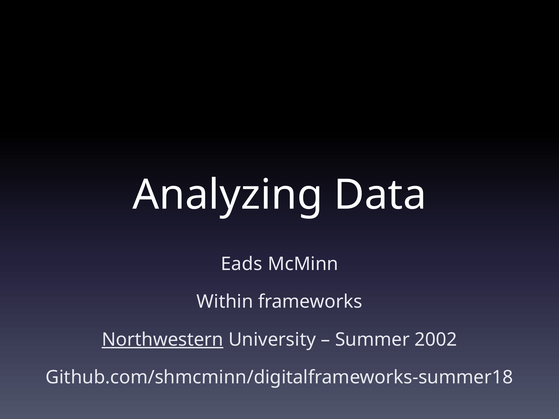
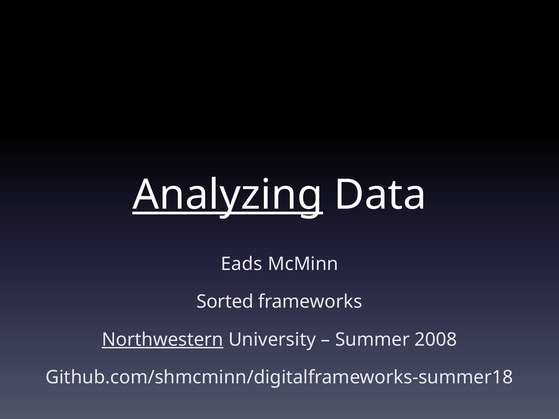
Analyzing underline: none -> present (228, 195)
Within: Within -> Sorted (225, 302)
2002: 2002 -> 2008 (436, 340)
